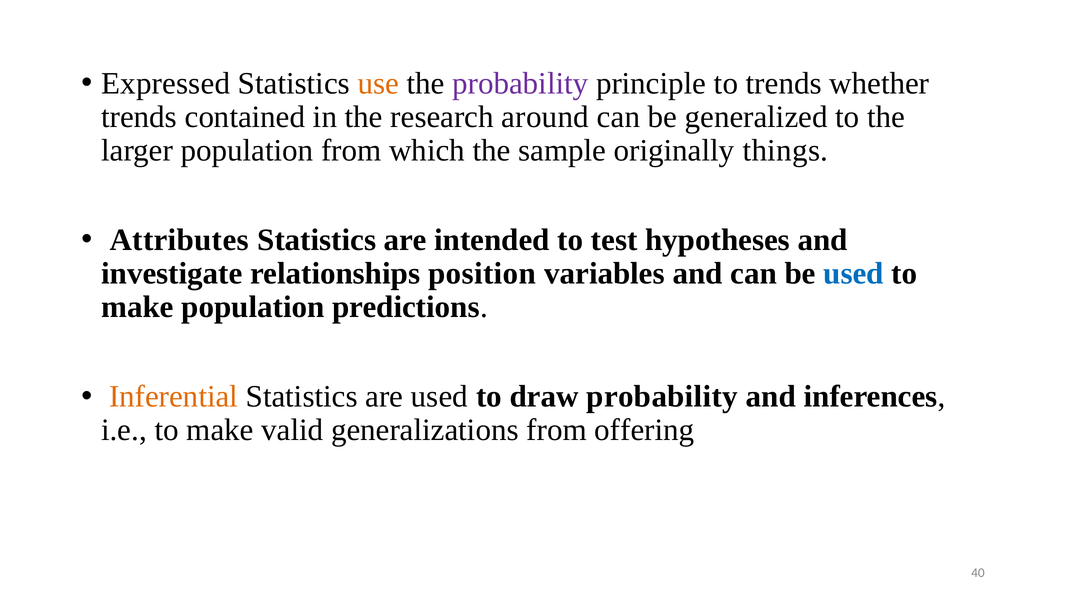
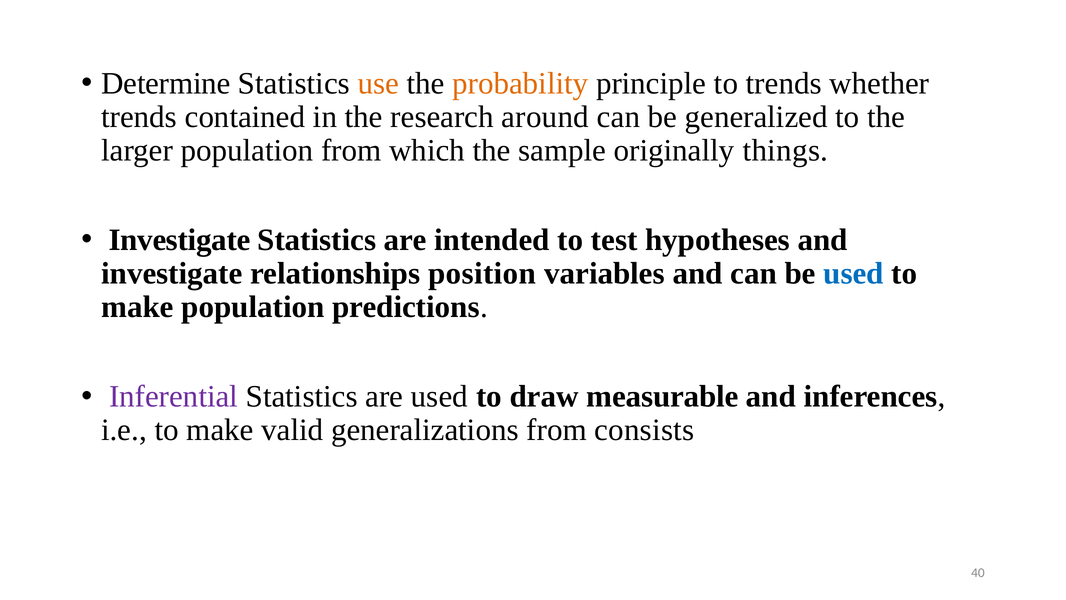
Expressed: Expressed -> Determine (166, 83)
probability colour: purple -> orange (520, 83)
Attributes: Attributes -> Investigate (179, 240)
Inferential colour: orange -> purple (174, 396)
draw probability: probability -> measurable (662, 396)
offering: offering -> consists (644, 430)
